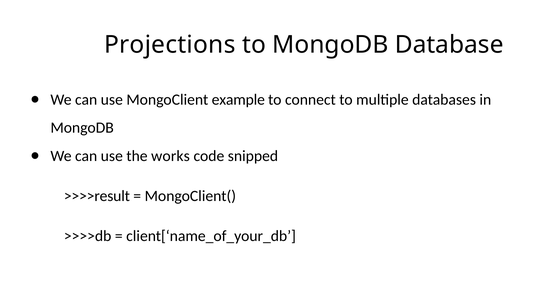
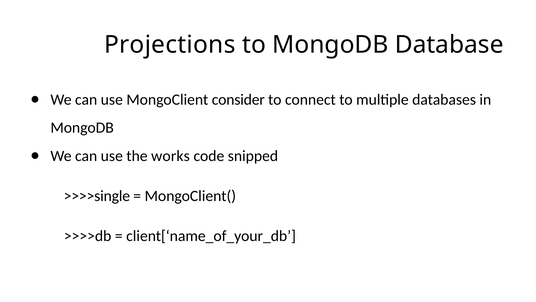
example: example -> consider (238, 99)
>>>>result: >>>>result -> >>>>single (97, 196)
